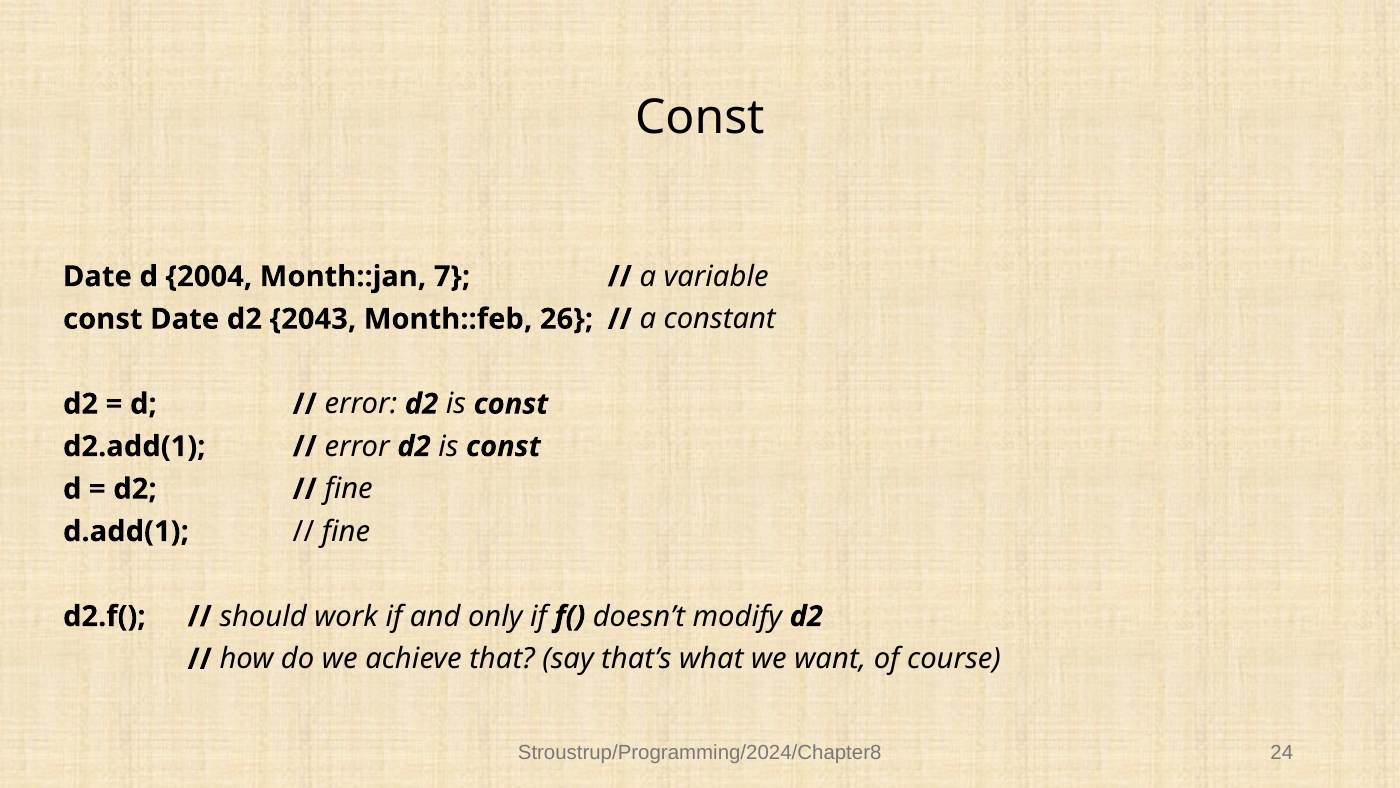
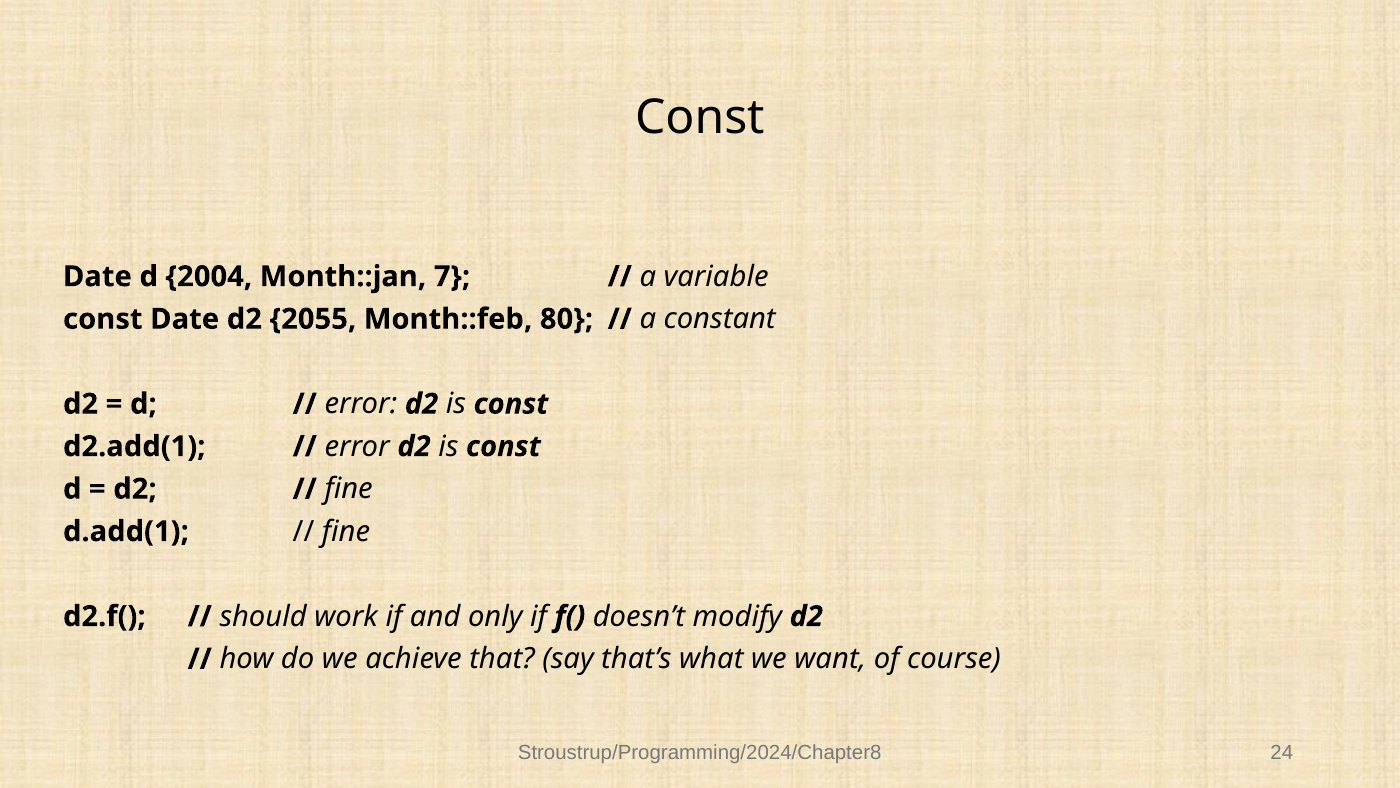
2043: 2043 -> 2055 (313, 319)
26: 26 -> 80 (567, 319)
